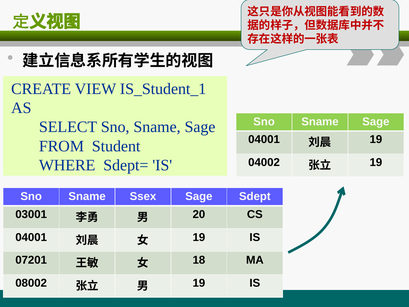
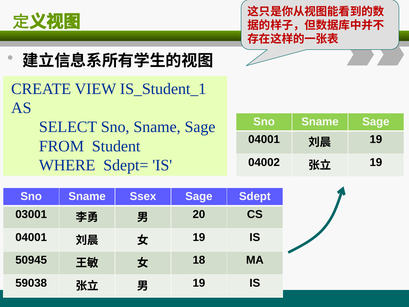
07201: 07201 -> 50945 (31, 260)
08002: 08002 -> 59038 (31, 283)
